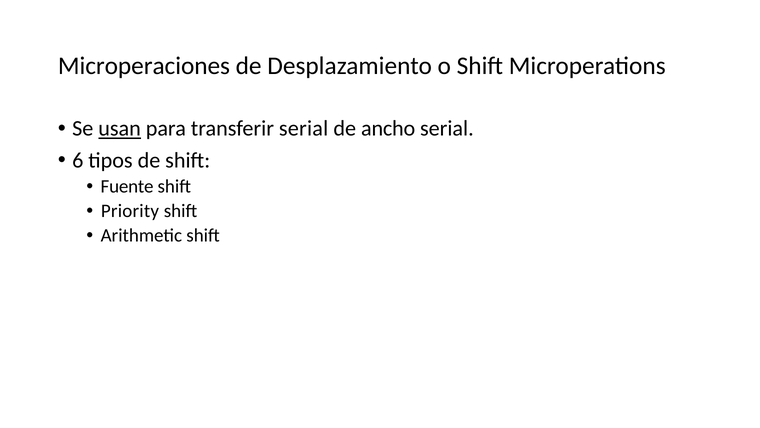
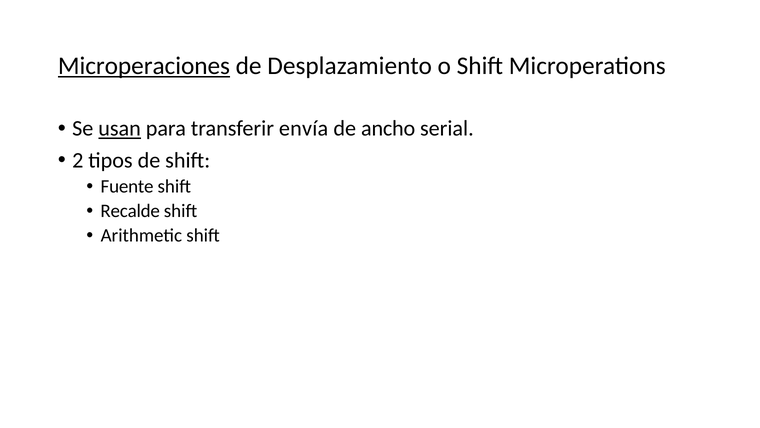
Microperaciones underline: none -> present (144, 66)
transferir serial: serial -> envía (304, 128)
6: 6 -> 2 (78, 160)
Priority: Priority -> Recalde (130, 211)
